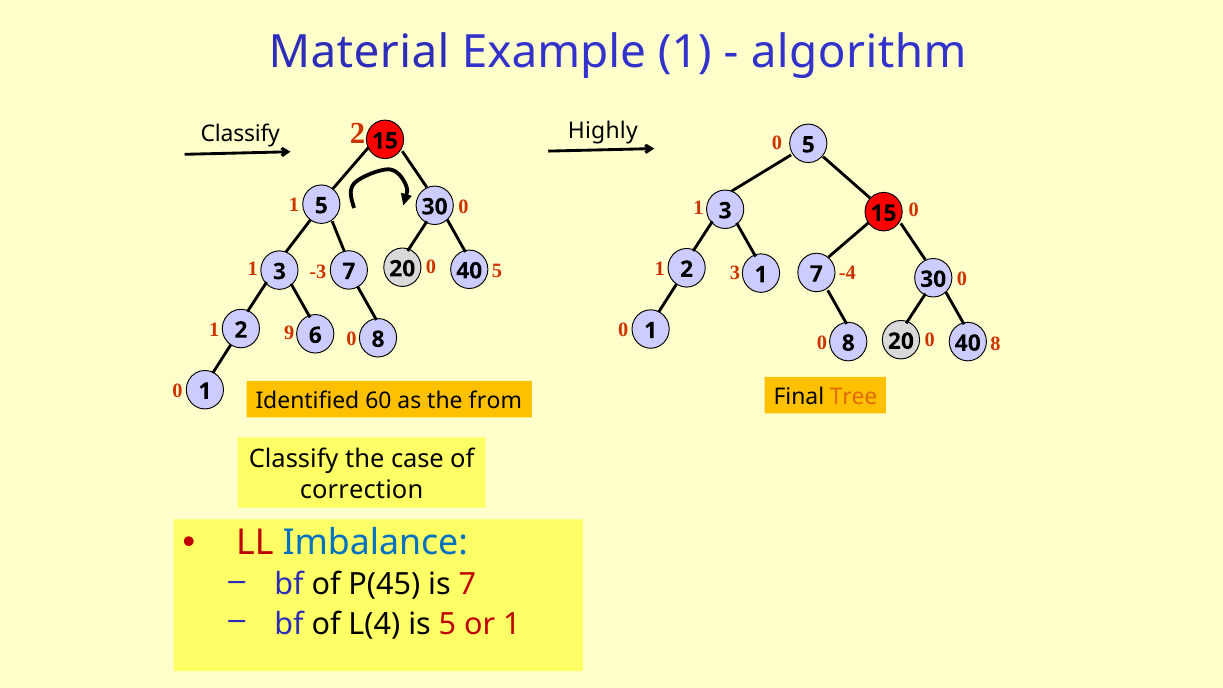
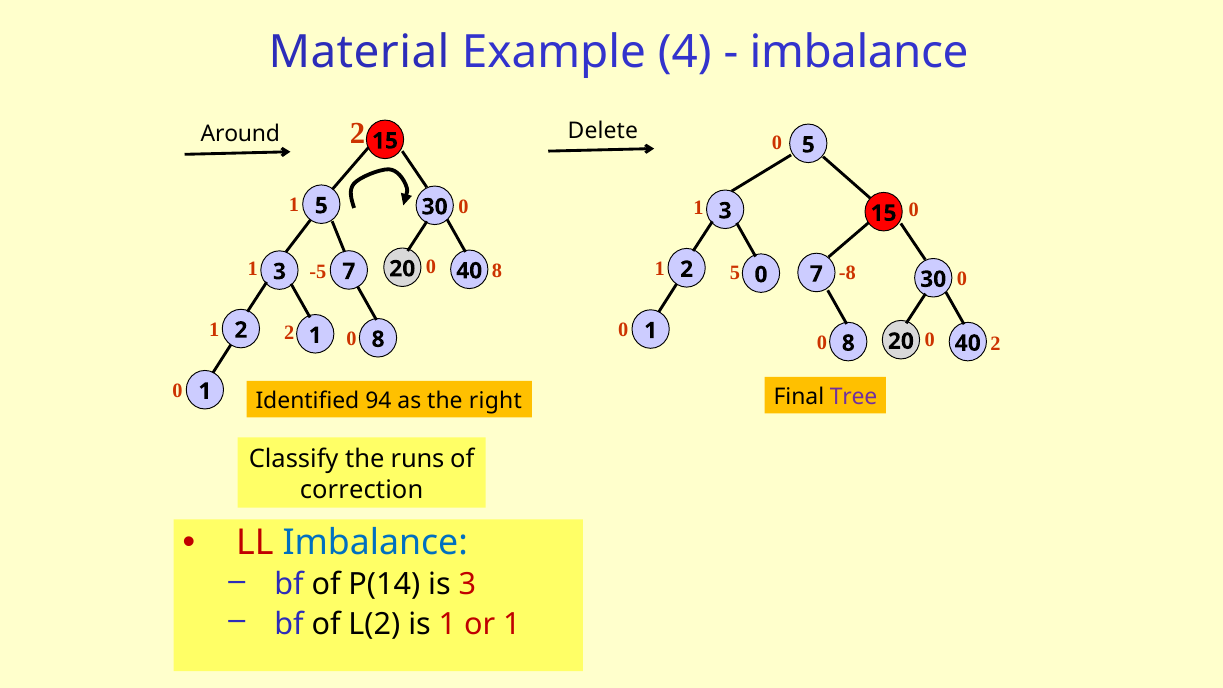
Example 1: 1 -> 4 (685, 52)
algorithm: algorithm -> imbalance (859, 52)
Highly: Highly -> Delete (603, 131)
Classify: Classify -> Around (240, 134)
1 3: 3 -> 5 (735, 272)
-3: -3 -> -5 (318, 272)
0 5: 5 -> 8 (497, 271)
-4: -4 -> -8 (847, 273)
1: 1 -> 0 (761, 275)
1 9: 9 -> 2 (289, 333)
2 6: 6 -> 1 (315, 335)
0 8: 8 -> 2 (996, 343)
Tree colour: orange -> purple (854, 397)
60: 60 -> 94 (378, 401)
from: from -> right (495, 401)
case: case -> runs (417, 459)
P(45: P(45 -> P(14 (384, 585)
is 7: 7 -> 3 (467, 585)
L(4: L(4 -> L(2 (374, 624)
is 5: 5 -> 1 (447, 624)
